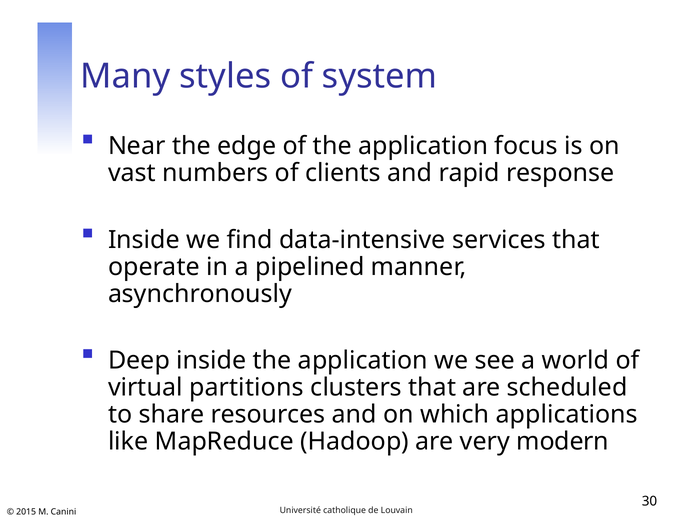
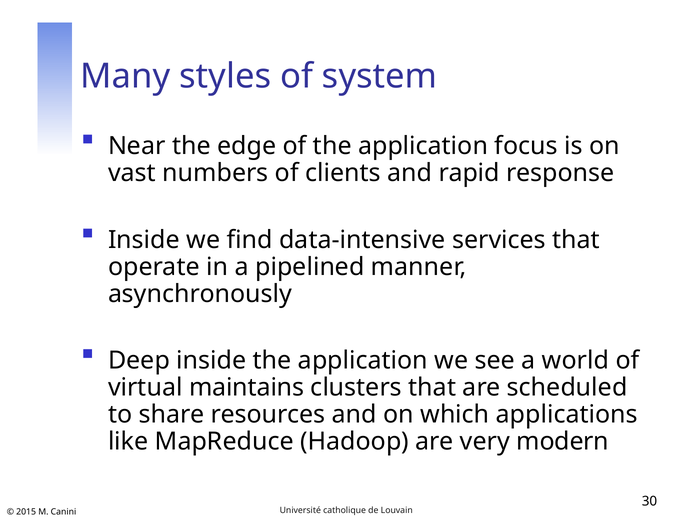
partitions: partitions -> maintains (247, 387)
